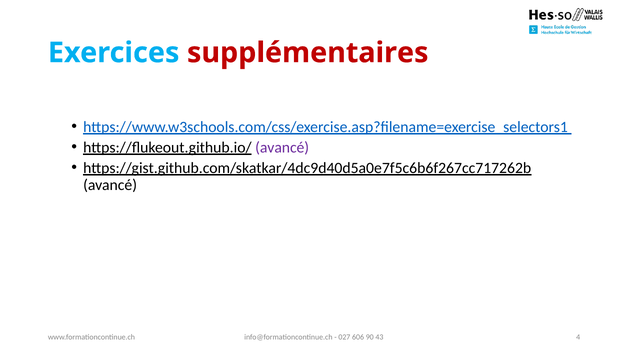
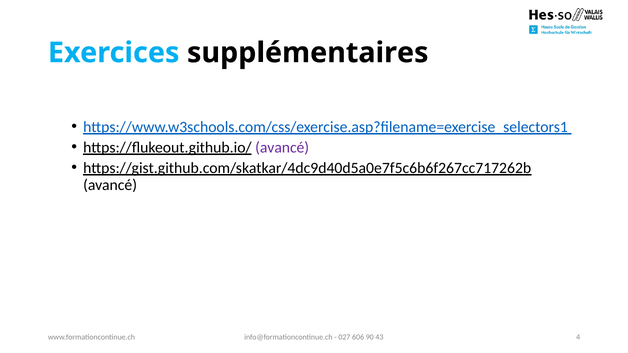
supplémentaires colour: red -> black (308, 53)
